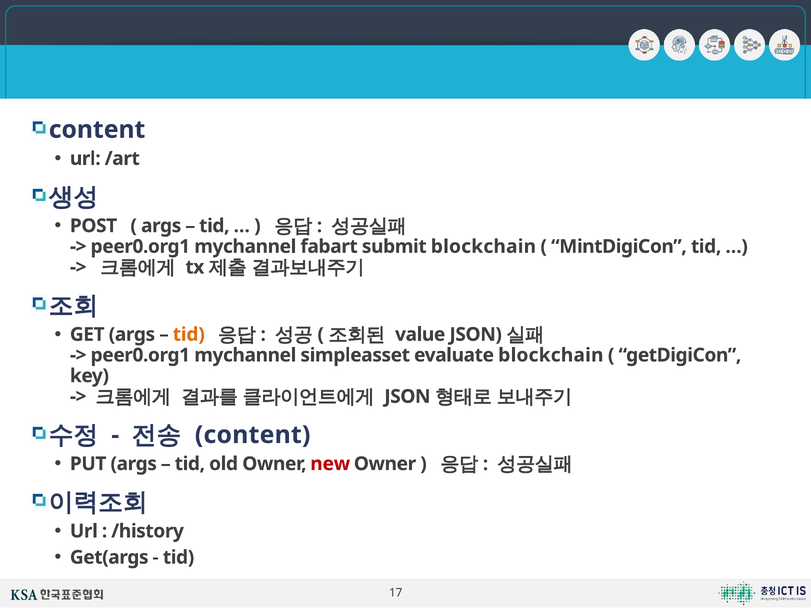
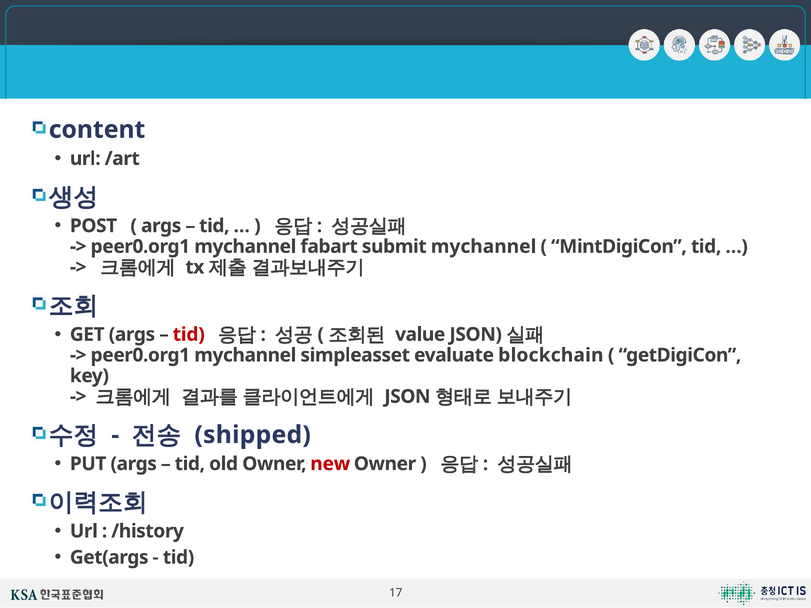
submit blockchain: blockchain -> mychannel (484, 247)
tid colour: orange -> red (189, 335)
content: content -> shipped (253, 435)
